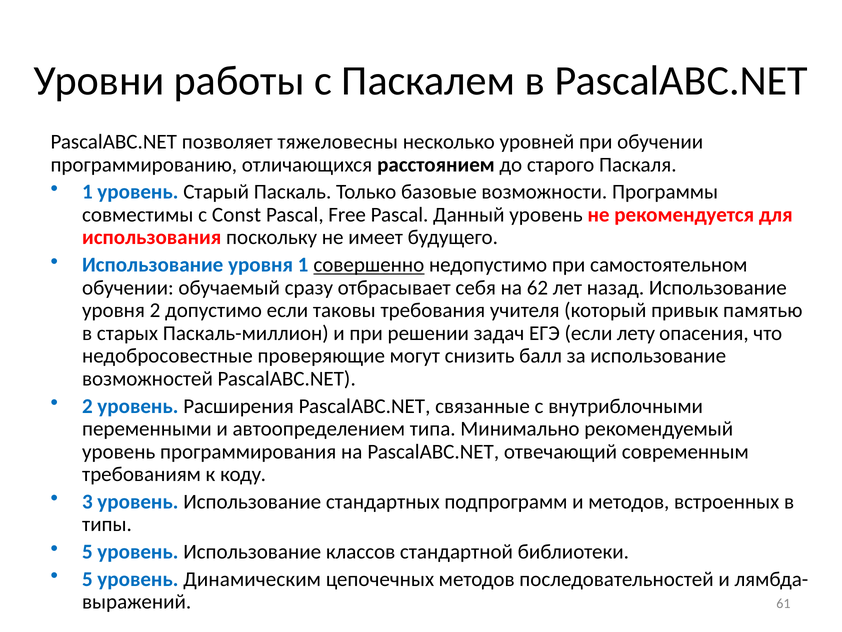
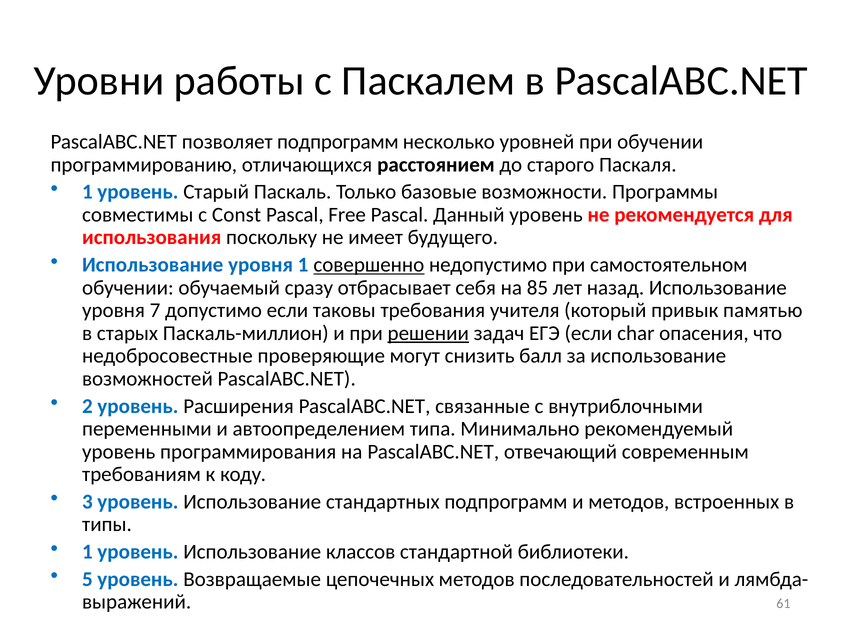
позволяет тяжеловесны: тяжеловесны -> подпрограмм (338, 142)
62: 62 -> 85 (537, 287)
уровня 2: 2 -> 7 (155, 310)
решении underline: none -> present (428, 333)
лету: лету -> char (636, 333)
5: 5 -> 1 (87, 551)
Динамическим: Динамическим -> Возвращаемые (252, 579)
